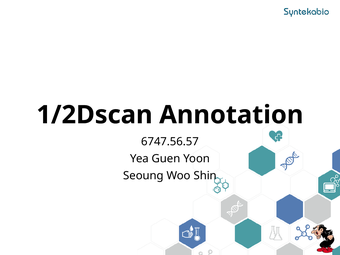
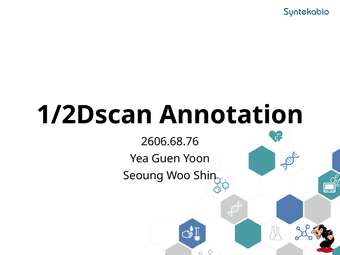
6747.56.57: 6747.56.57 -> 2606.68.76 (170, 142)
